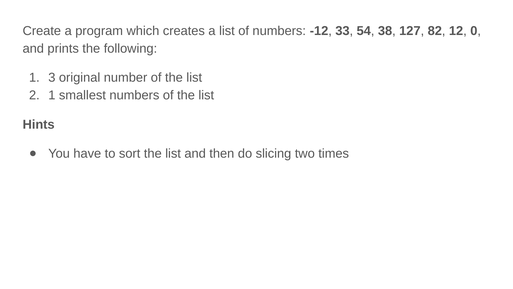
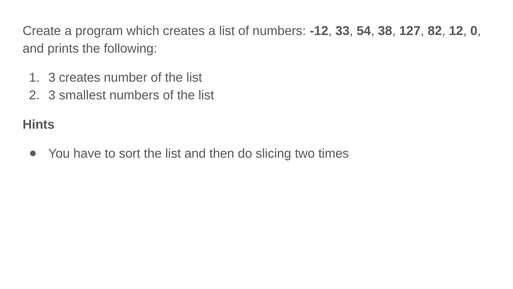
3 original: original -> creates (80, 78)
2 1: 1 -> 3 (52, 95)
